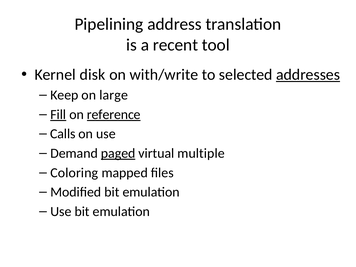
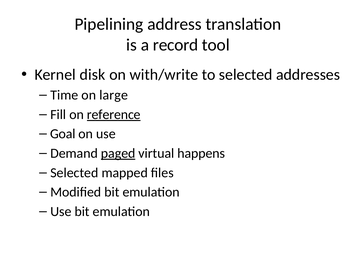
recent: recent -> record (176, 45)
addresses underline: present -> none (308, 75)
Keep: Keep -> Time (64, 95)
Fill underline: present -> none (58, 115)
Calls: Calls -> Goal (63, 134)
multiple: multiple -> happens (201, 153)
Coloring: Coloring -> Selected (74, 173)
